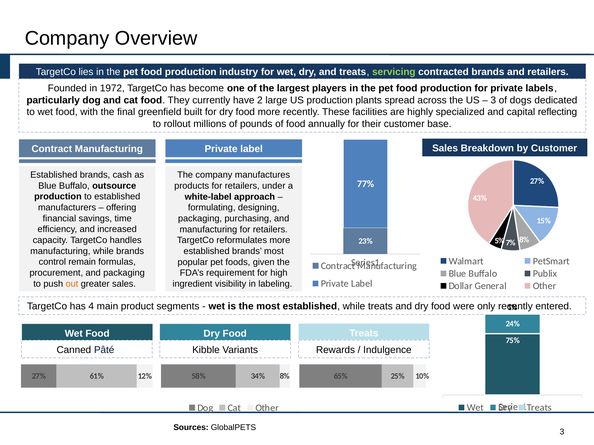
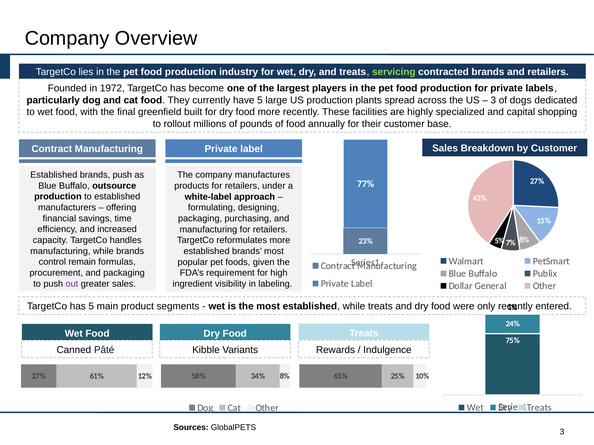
have 2: 2 -> 5 (260, 100)
reflecting: reflecting -> shopping (557, 112)
brands cash: cash -> push (122, 175)
out colour: orange -> purple (72, 284)
has 4: 4 -> 5 (91, 307)
